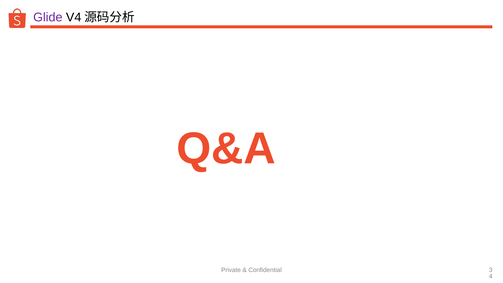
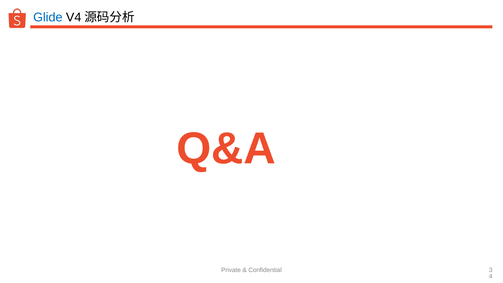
Glide colour: purple -> blue (48, 17)
